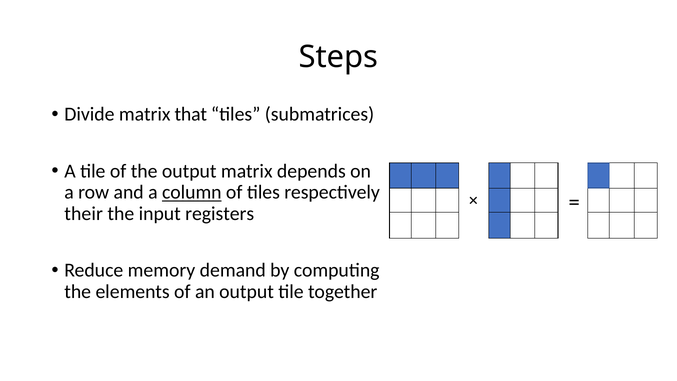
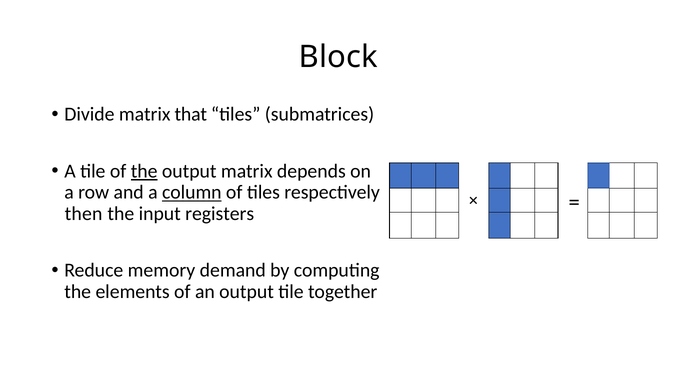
Steps: Steps -> Block (338, 57)
the underline: none -> present (144, 171)
their: their -> then (84, 214)
